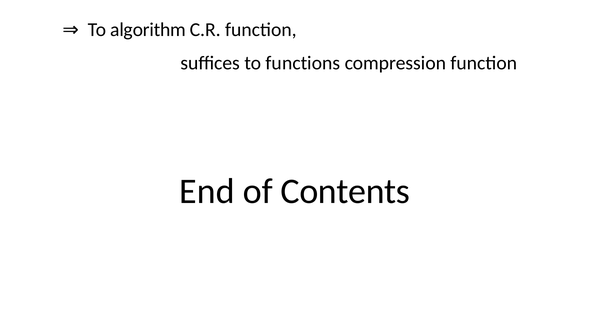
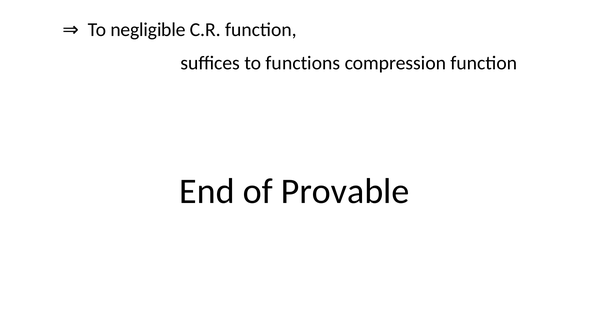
algorithm: algorithm -> negligible (148, 30)
Contents: Contents -> Provable (345, 192)
